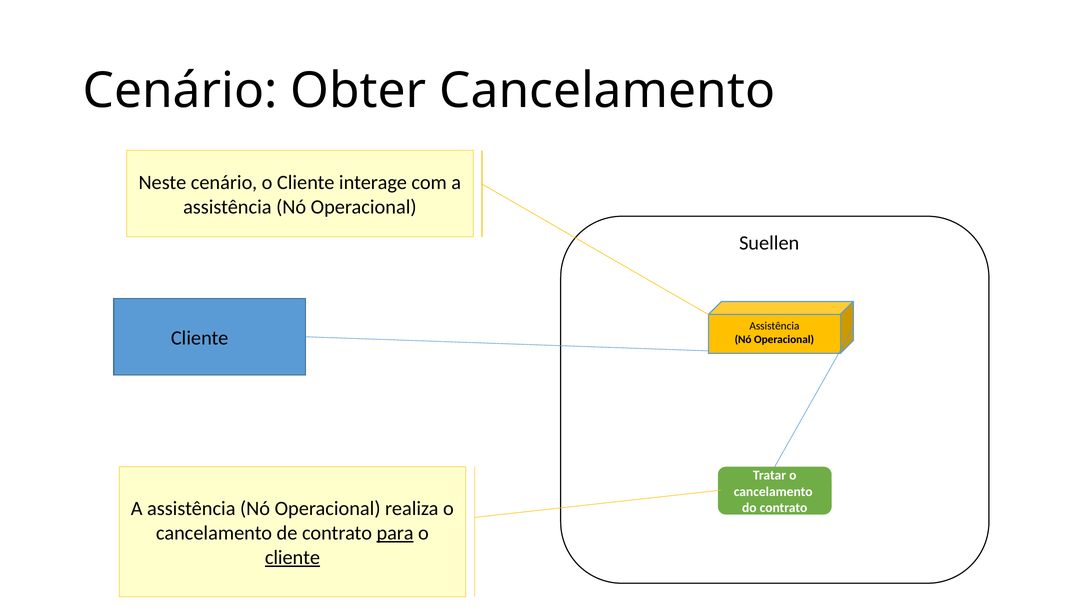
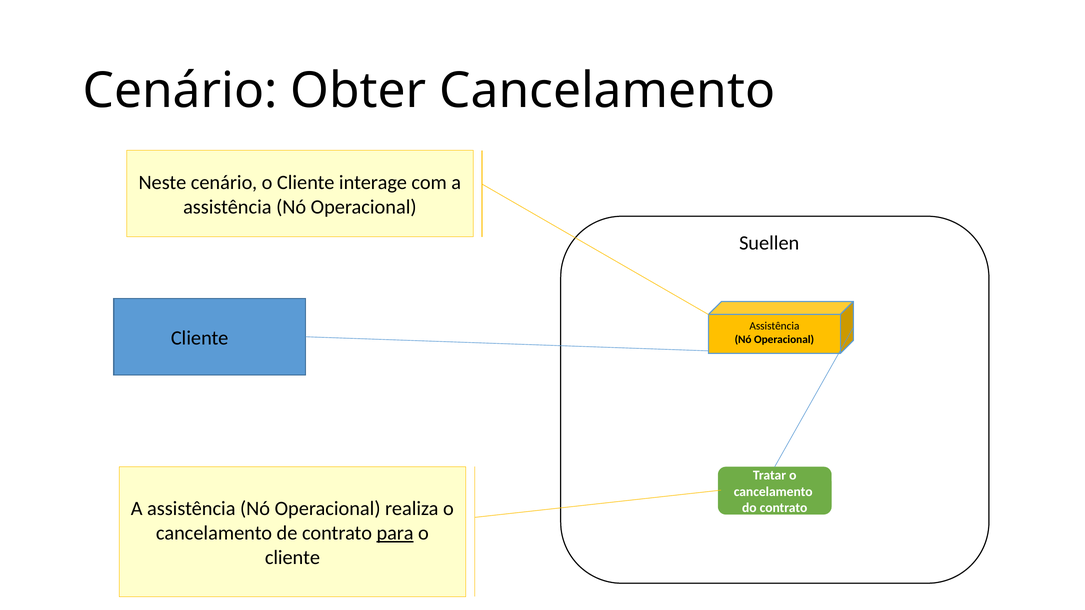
cliente underline: present -> none (292, 558)
